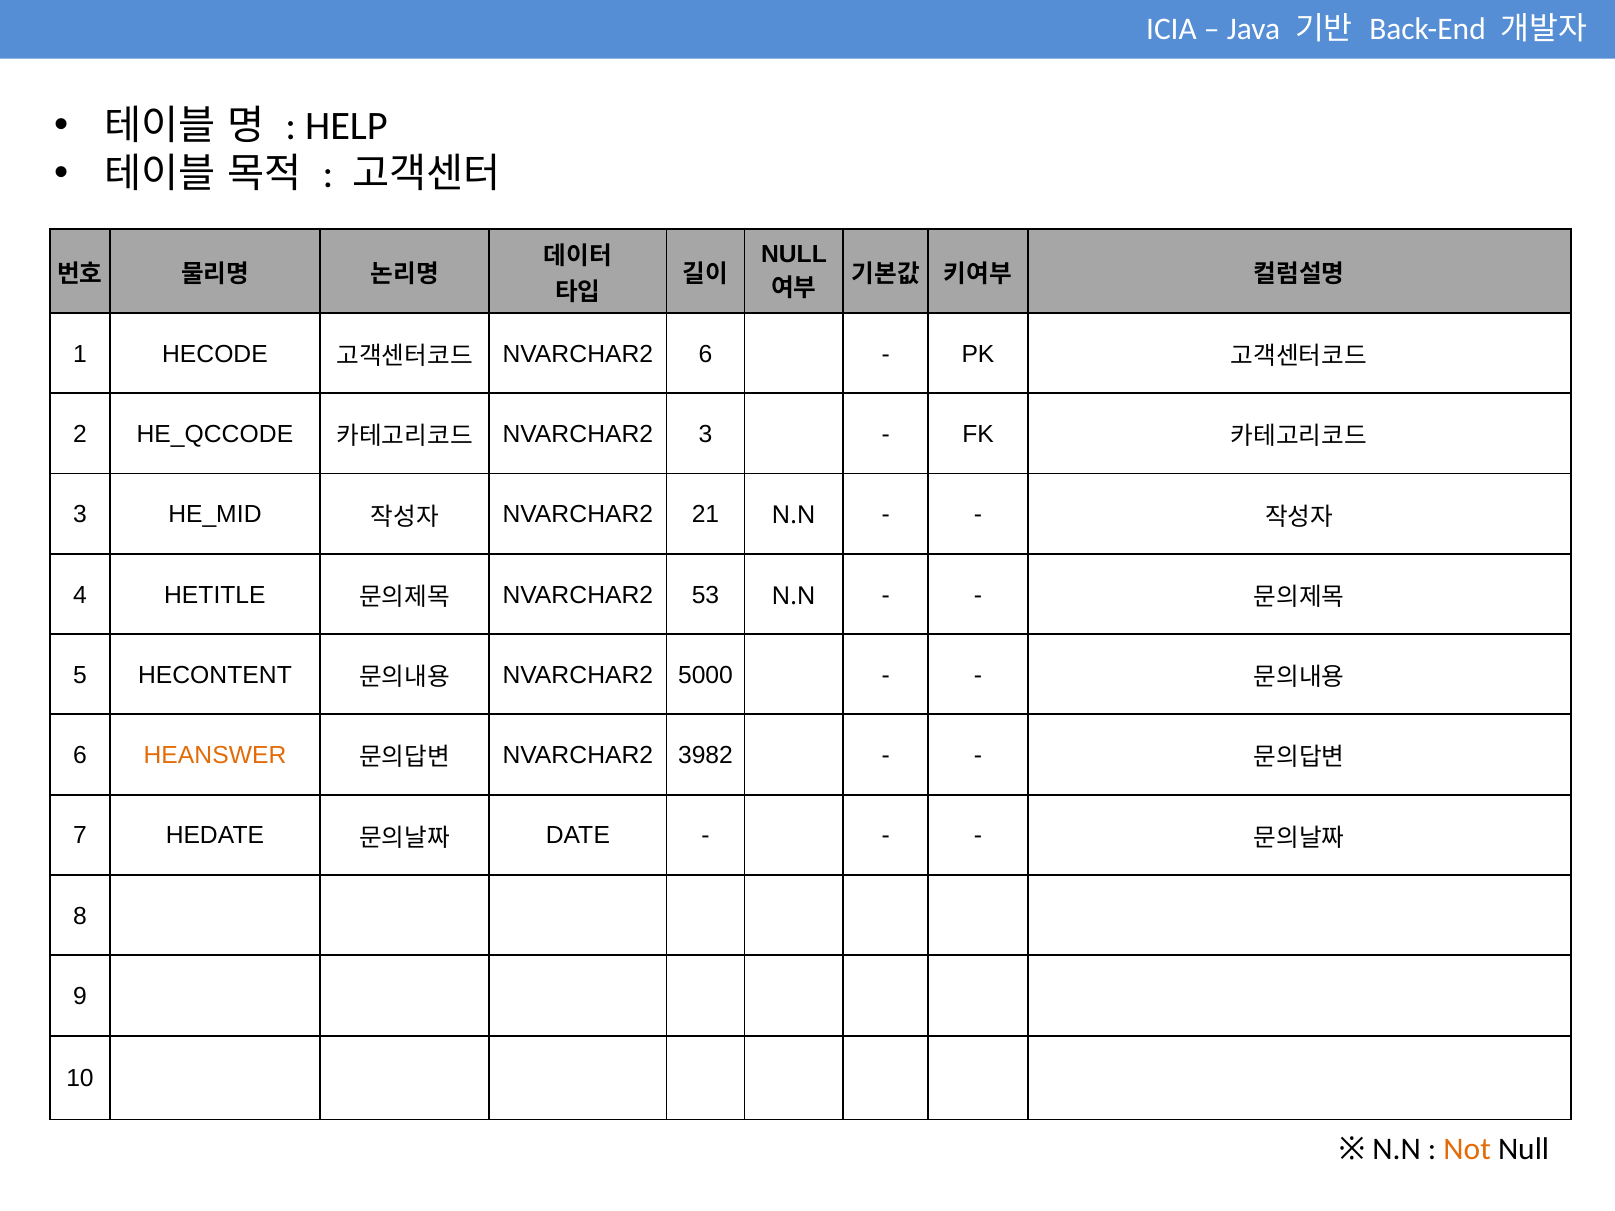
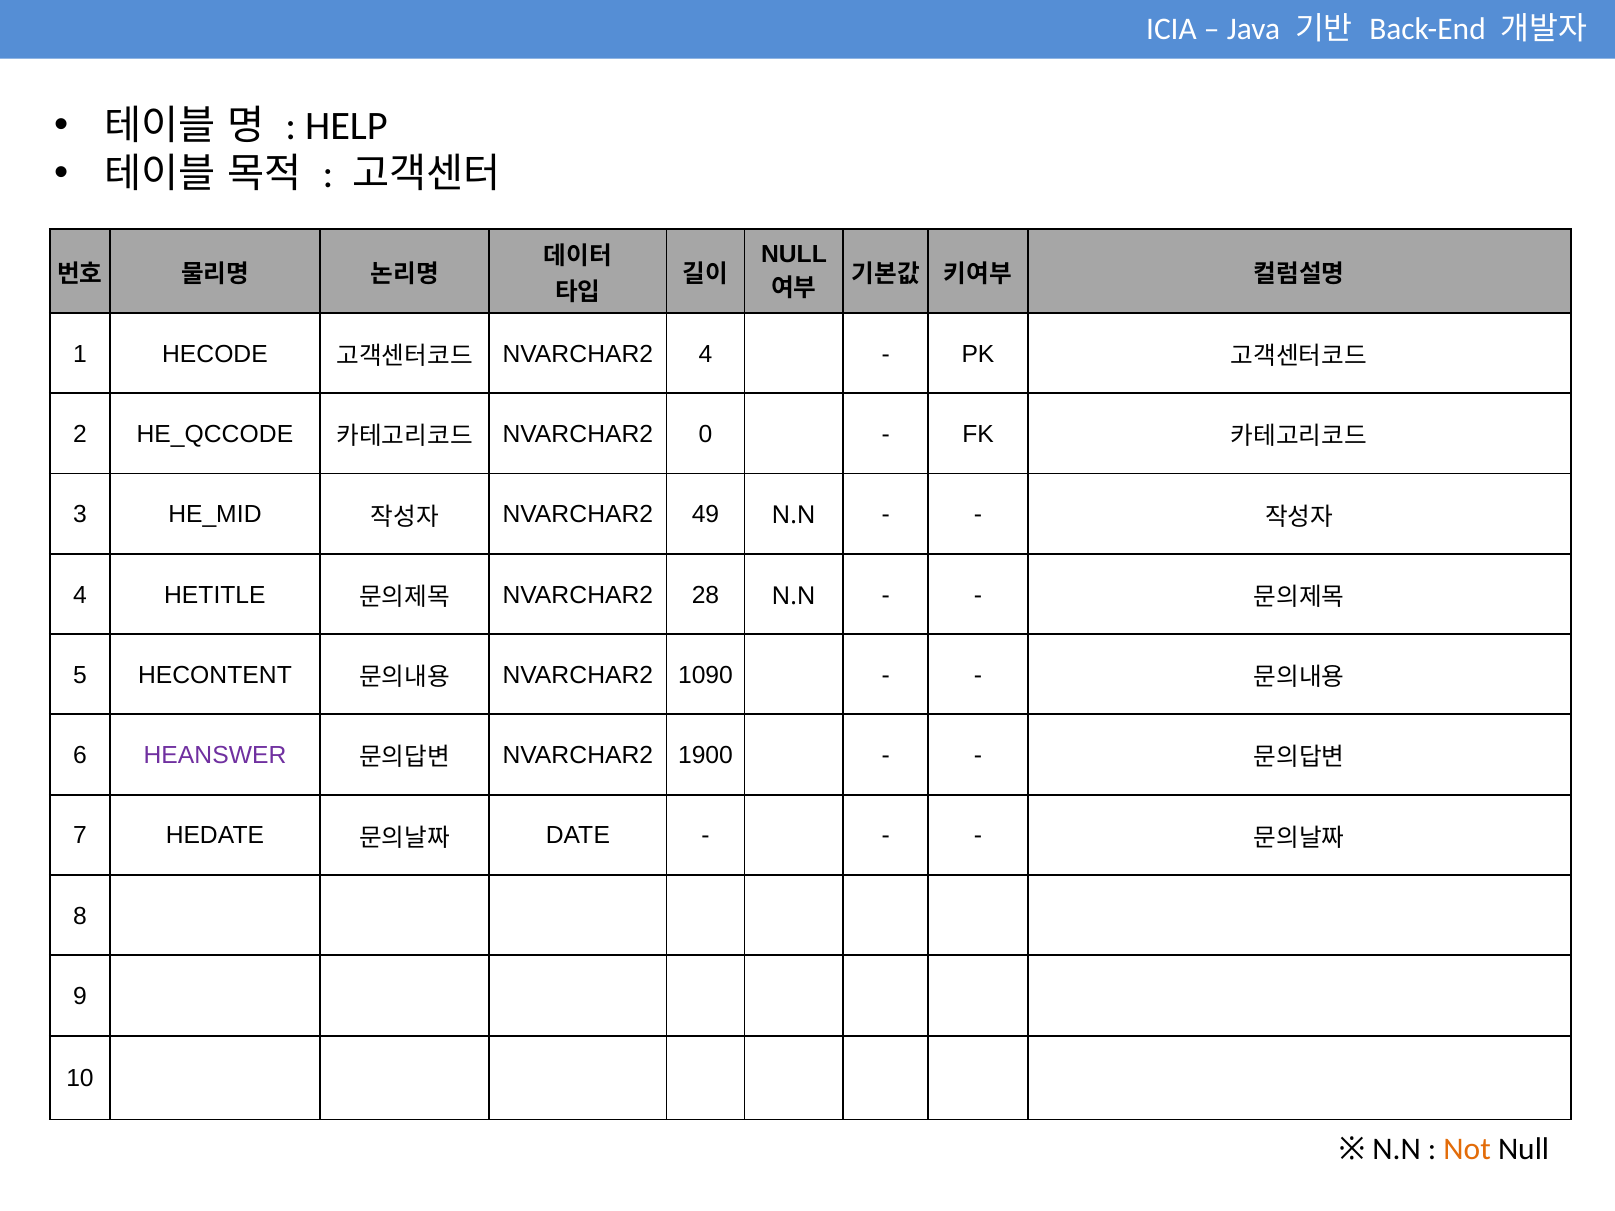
NVARCHAR2 6: 6 -> 4 (706, 354)
NVARCHAR2 3: 3 -> 0 (706, 434)
21: 21 -> 49 (705, 515)
53: 53 -> 28 (705, 595)
5000: 5000 -> 1090 (705, 675)
HEANSWER colour: orange -> purple (215, 756)
3982: 3982 -> 1900 (705, 756)
